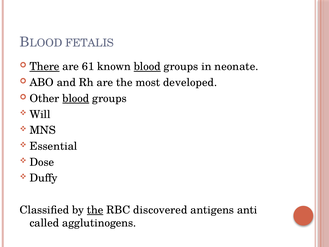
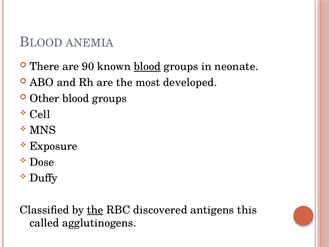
FETALIS: FETALIS -> ANEMIA (90, 43)
There underline: present -> none (44, 67)
61: 61 -> 90 (88, 67)
blood underline: present -> none (76, 98)
Will: Will -> Cell (40, 114)
Essential: Essential -> Exposure (53, 146)
anti: anti -> this (247, 210)
